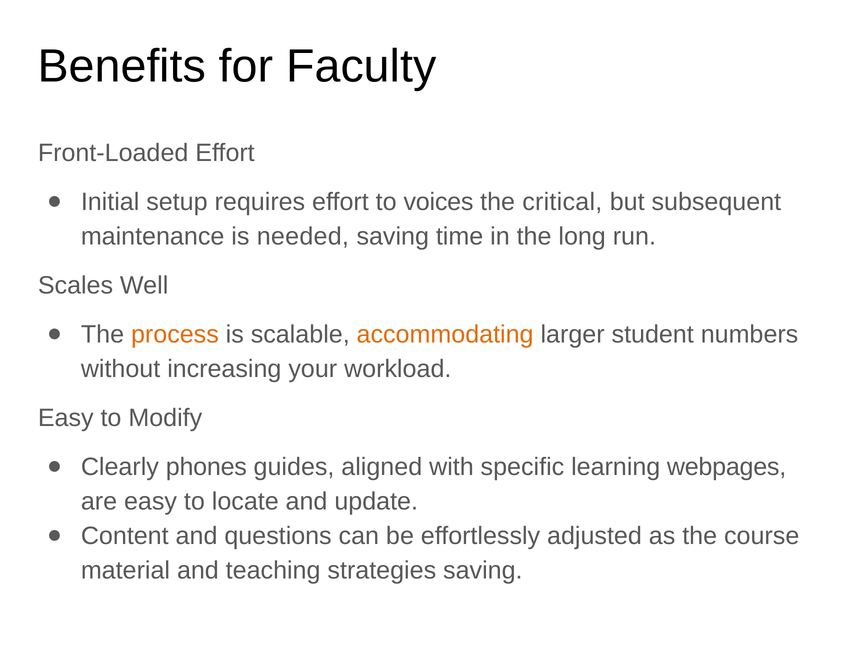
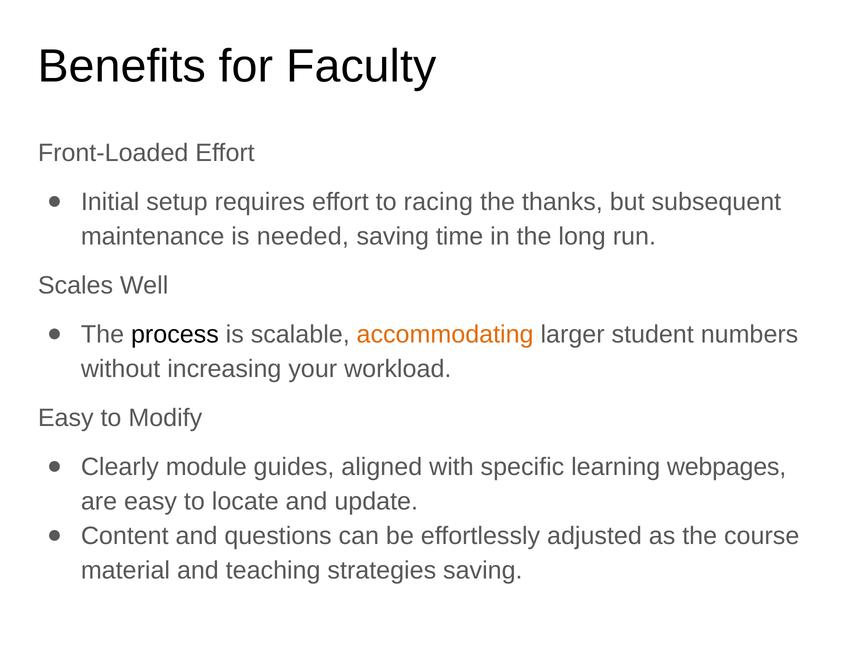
voices: voices -> racing (438, 202)
critical: critical -> thanks (562, 202)
process colour: orange -> black (175, 334)
phones: phones -> module (206, 467)
